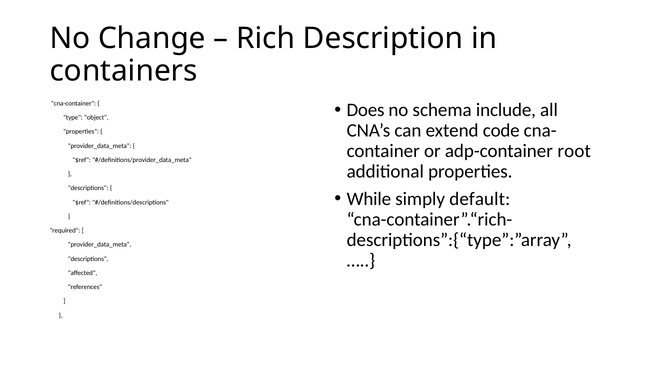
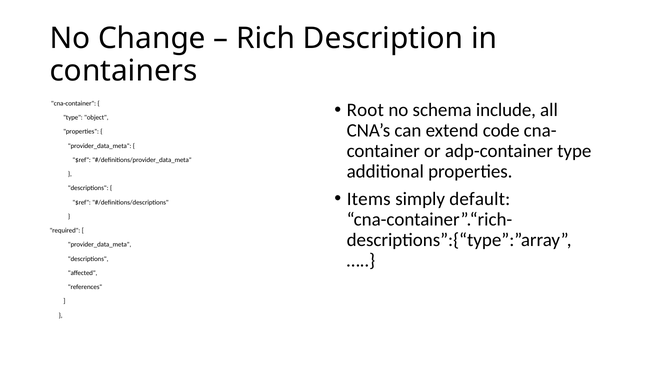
Does: Does -> Root (365, 110)
adp-container root: root -> type (574, 151)
While: While -> Items (369, 199)
